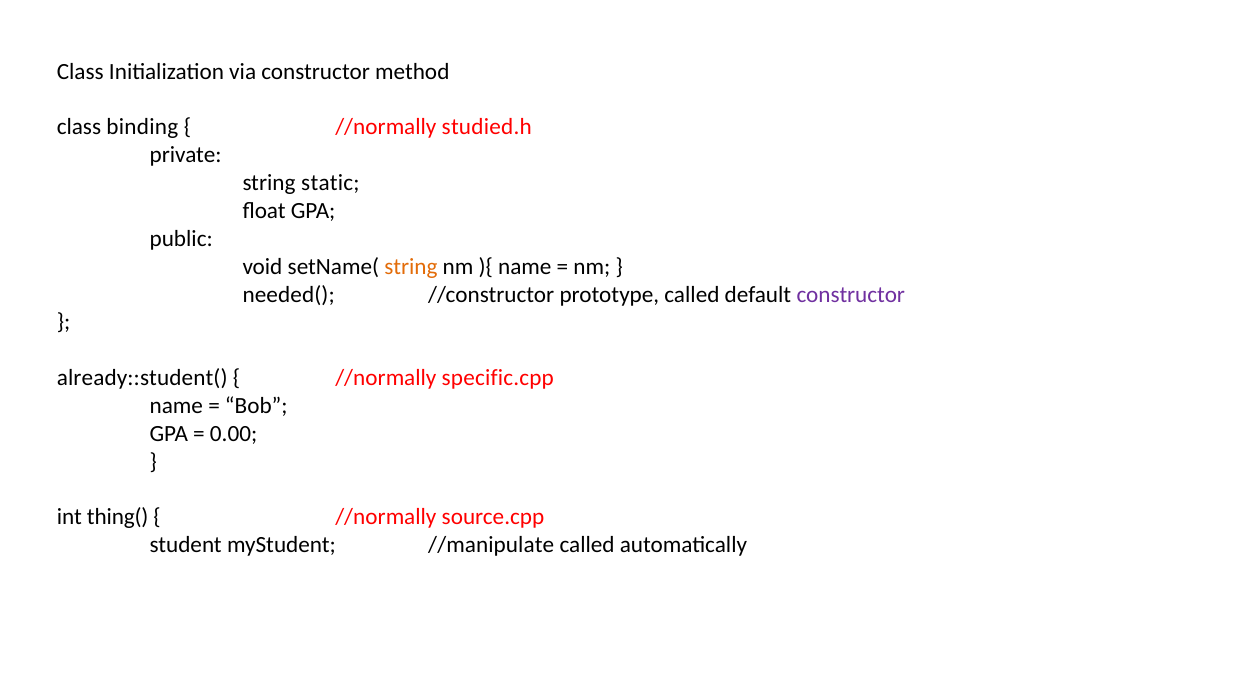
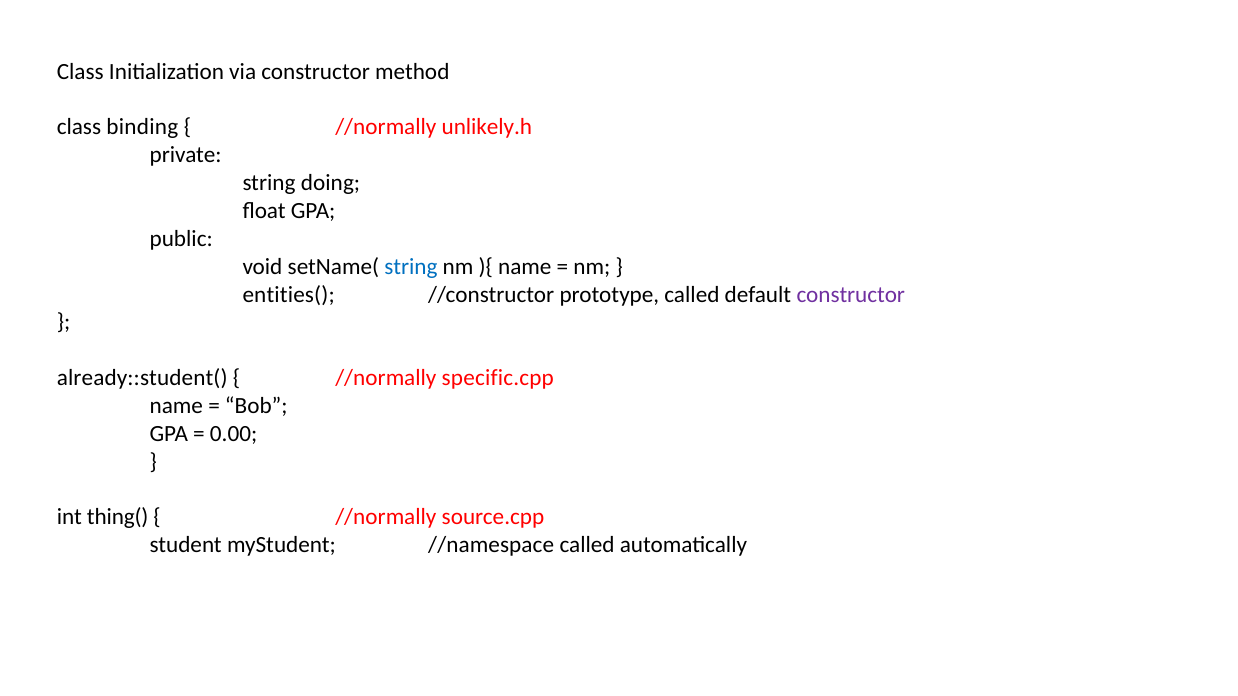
studied.h: studied.h -> unlikely.h (487, 127)
static: static -> doing (330, 183)
string colour: orange -> blue (411, 267)
needed(: needed( -> entities( (289, 295)
//manipulate: //manipulate -> //namespace (491, 545)
